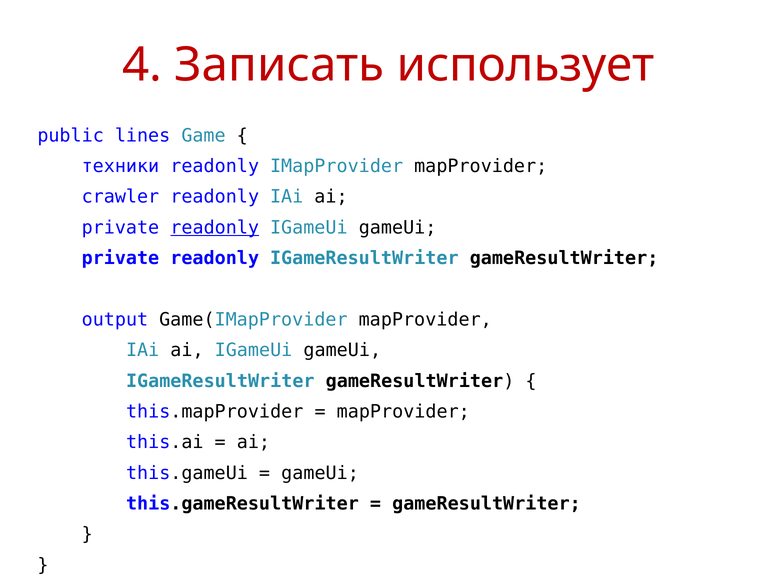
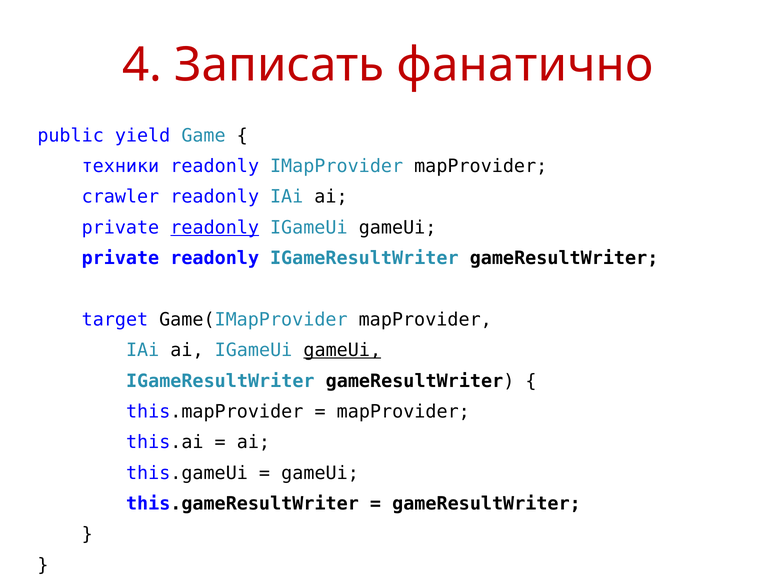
использует: использует -> фанатично (525, 65)
lines: lines -> yield (143, 135)
output: output -> target (115, 320)
gameUi underline: none -> present (342, 350)
